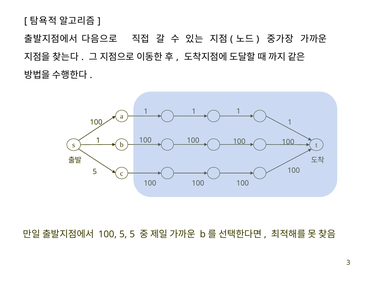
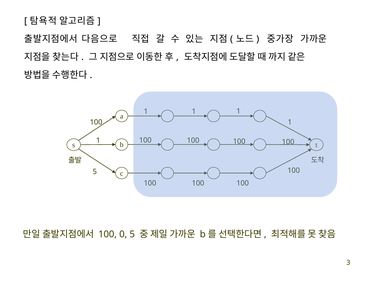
100 5: 5 -> 0 (123, 234)
